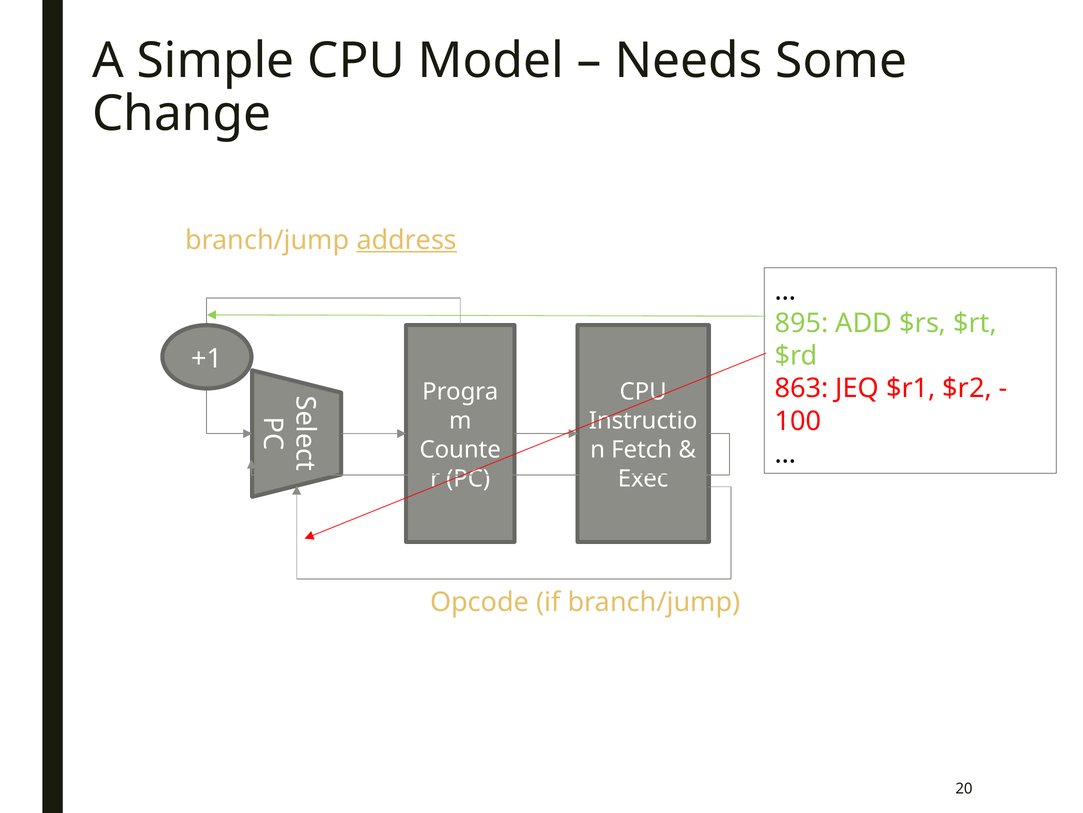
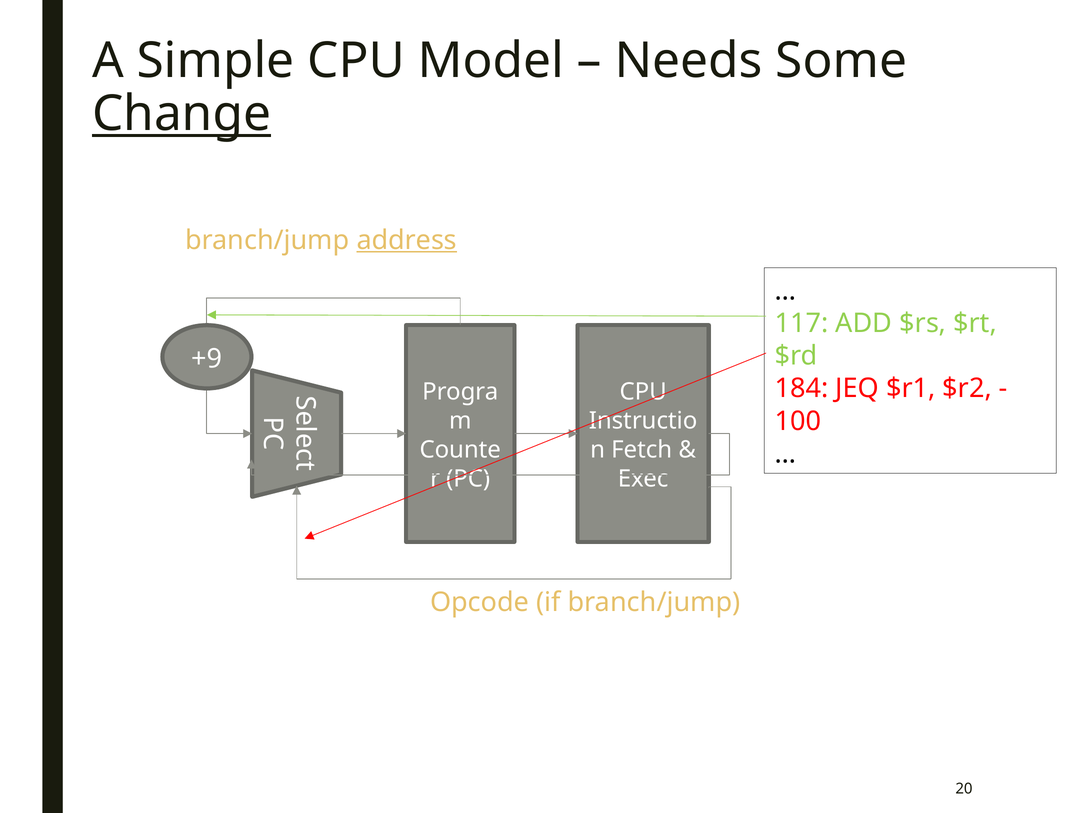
Change underline: none -> present (182, 114)
895: 895 -> 117 (802, 323)
+1: +1 -> +9 (207, 358)
863: 863 -> 184 (802, 388)
